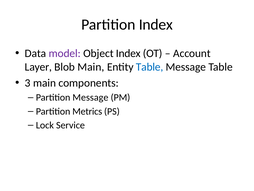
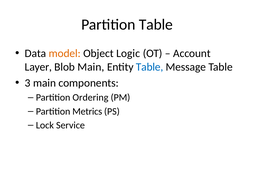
Partition Index: Index -> Table (156, 25)
model colour: purple -> orange (65, 53)
Object Index: Index -> Logic (128, 53)
Partition Message: Message -> Ordering (90, 97)
